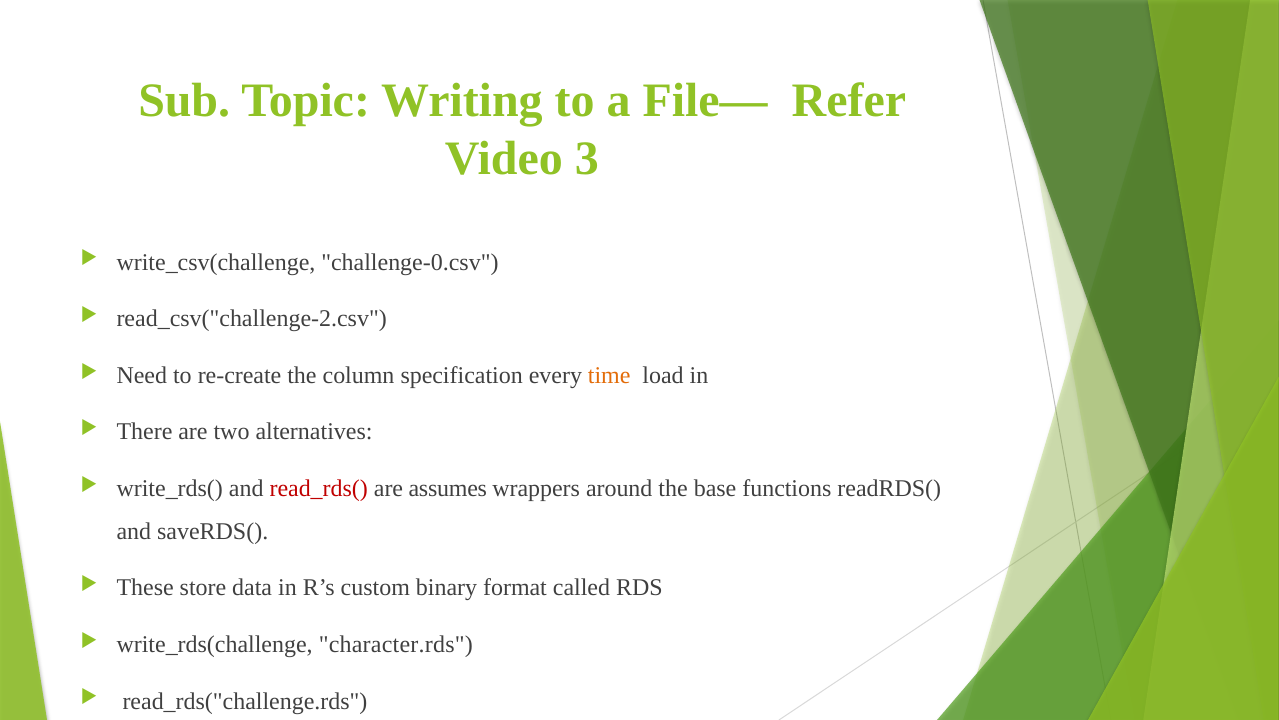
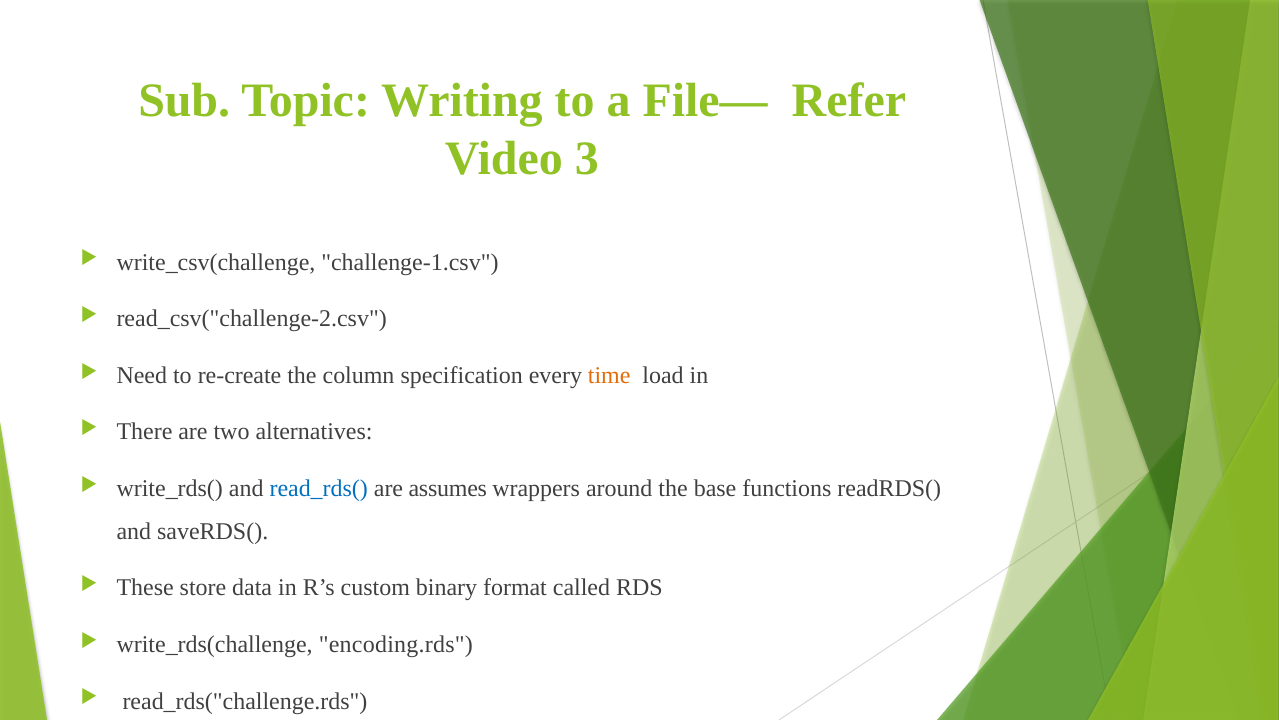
challenge-0.csv: challenge-0.csv -> challenge-1.csv (410, 262)
read_rds( colour: red -> blue (319, 488)
character.rds: character.rds -> encoding.rds (396, 644)
